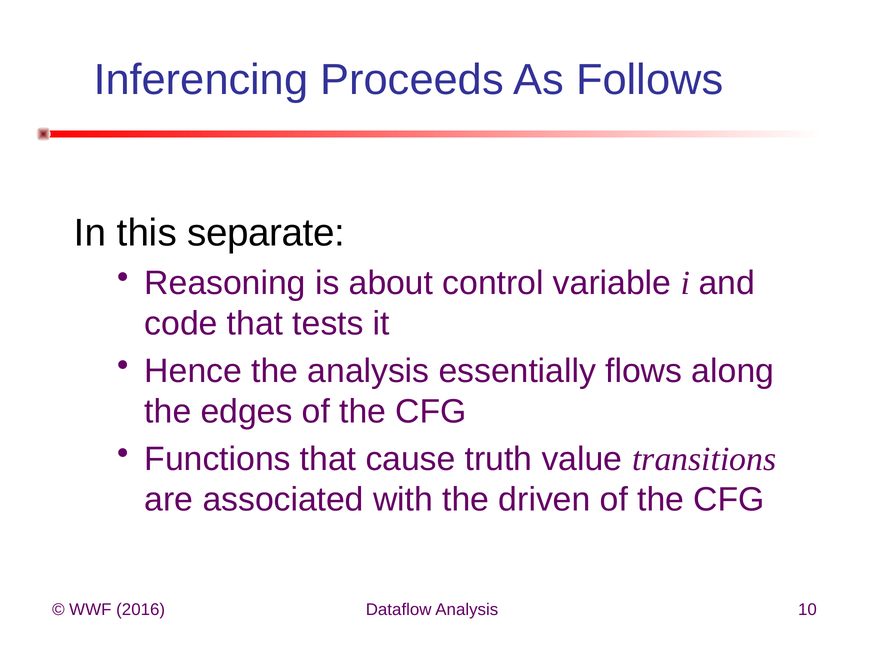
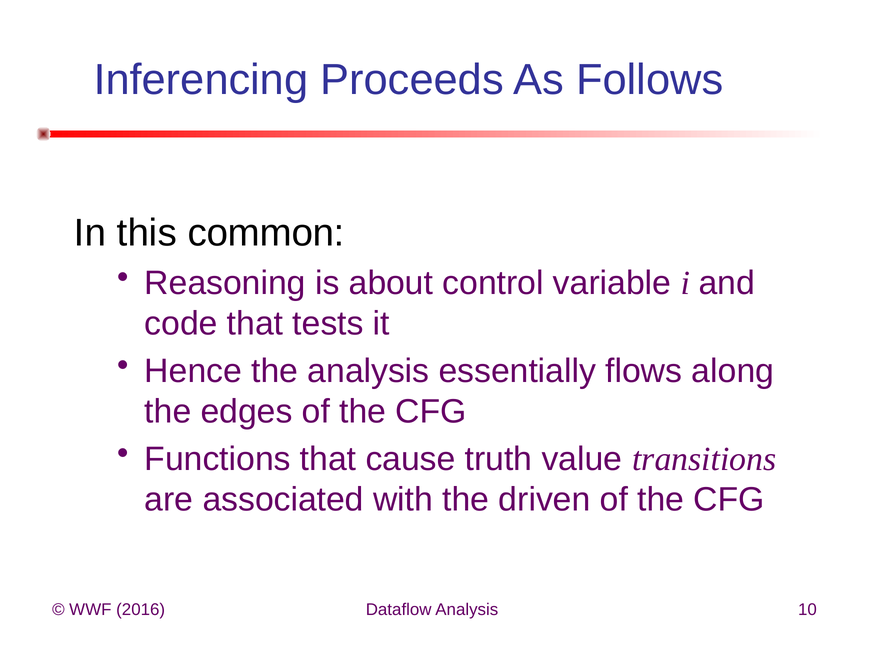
separate: separate -> common (266, 233)
